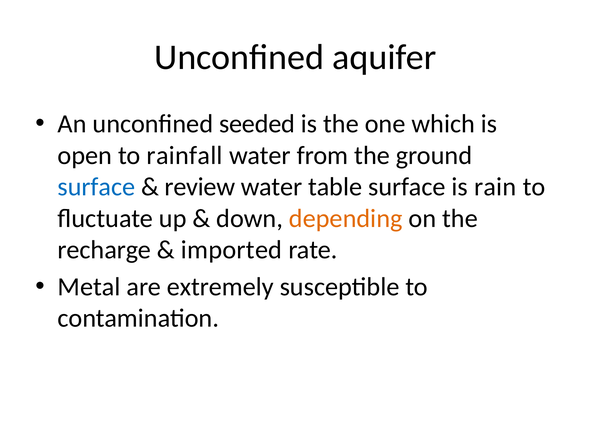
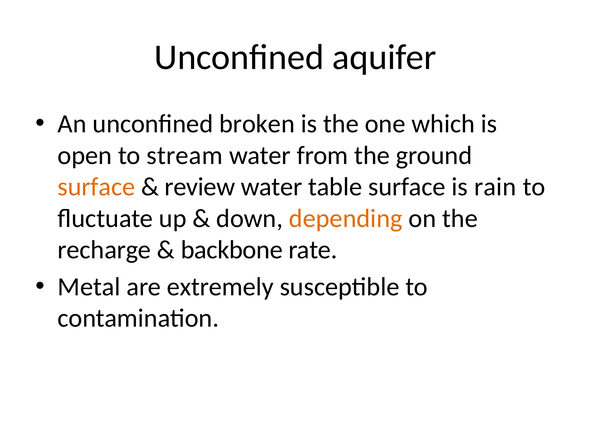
seeded: seeded -> broken (257, 124)
rainfall: rainfall -> stream (185, 156)
surface colour: blue -> orange (96, 187)
imported: imported -> backbone (232, 250)
